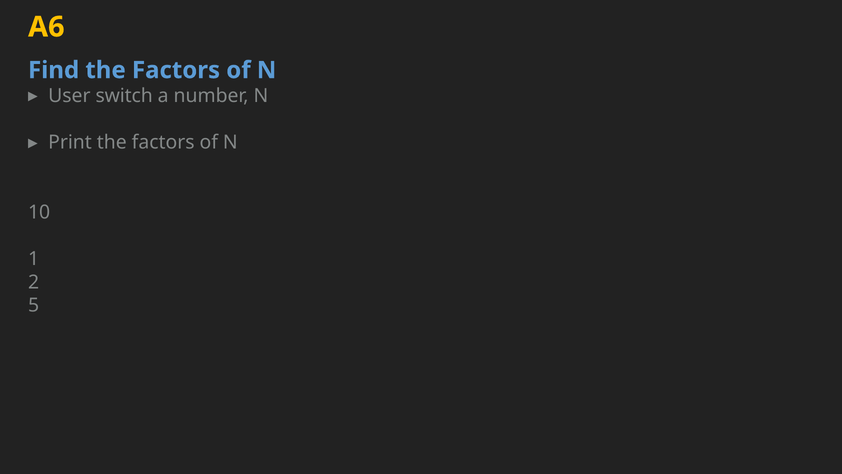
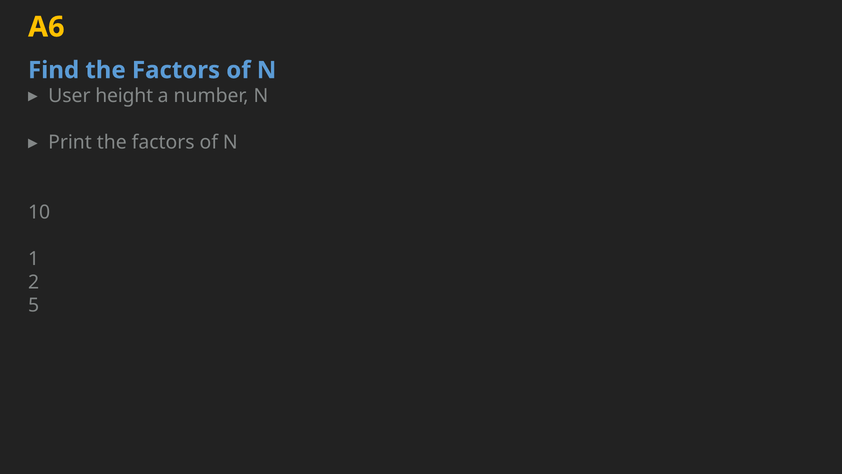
switch: switch -> height (124, 96)
